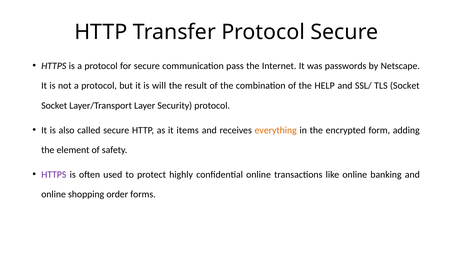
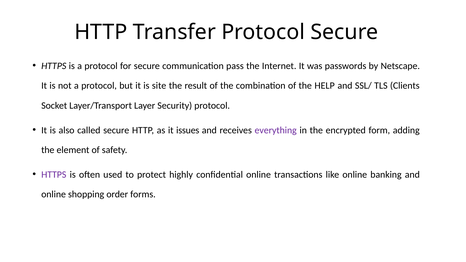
will: will -> site (159, 86)
TLS Socket: Socket -> Clients (405, 86)
items: items -> issues (188, 130)
everything colour: orange -> purple (276, 130)
